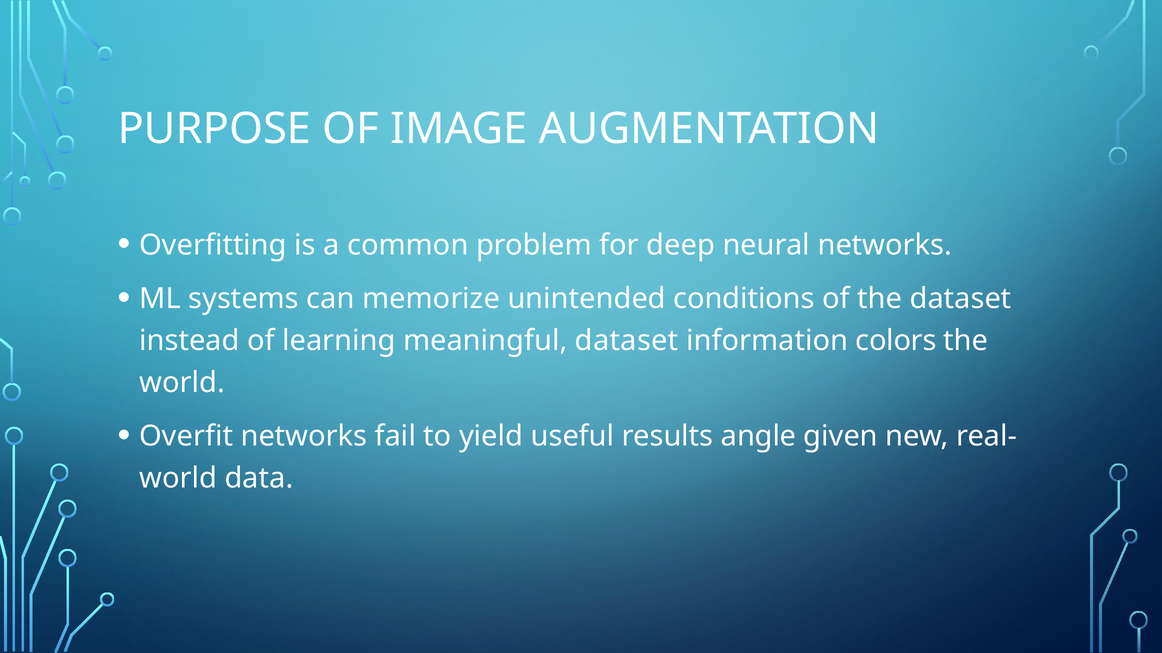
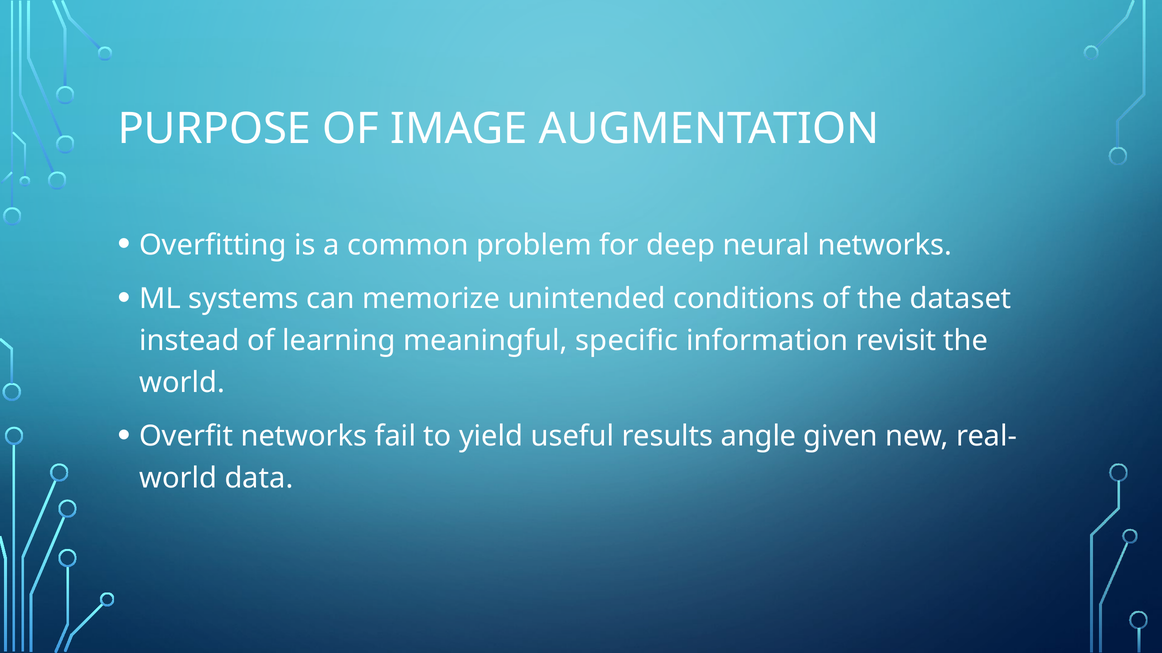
meaningful dataset: dataset -> specific (627, 341)
colors: colors -> revisit (896, 341)
